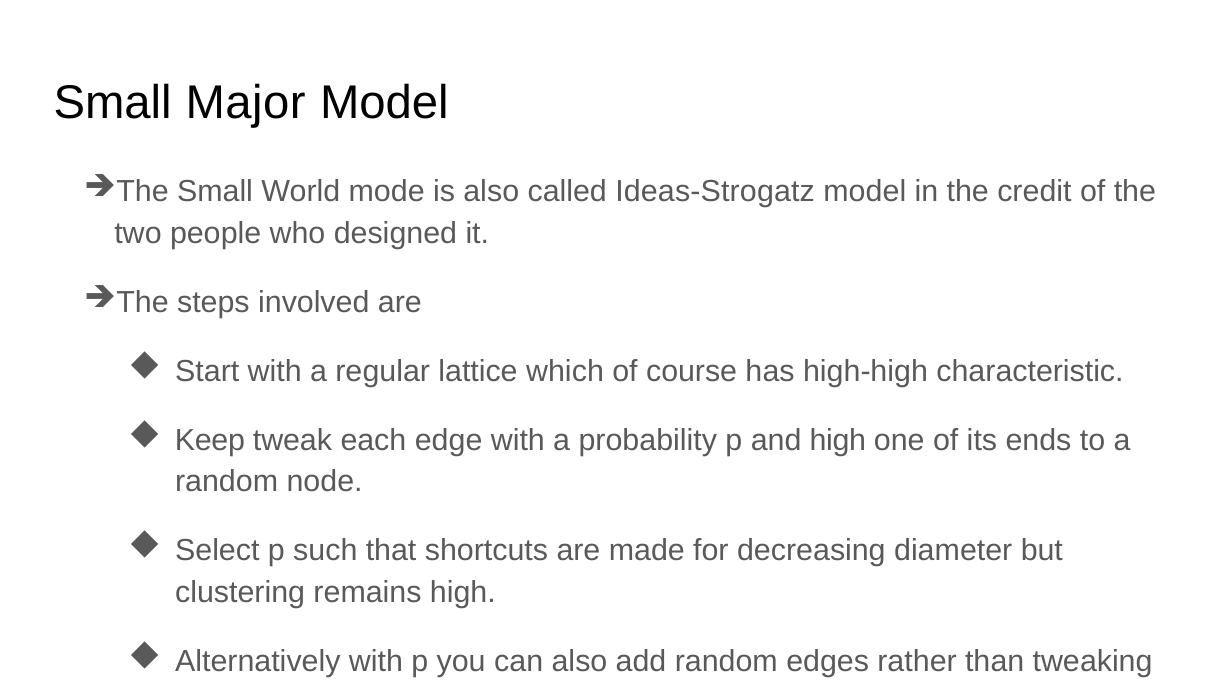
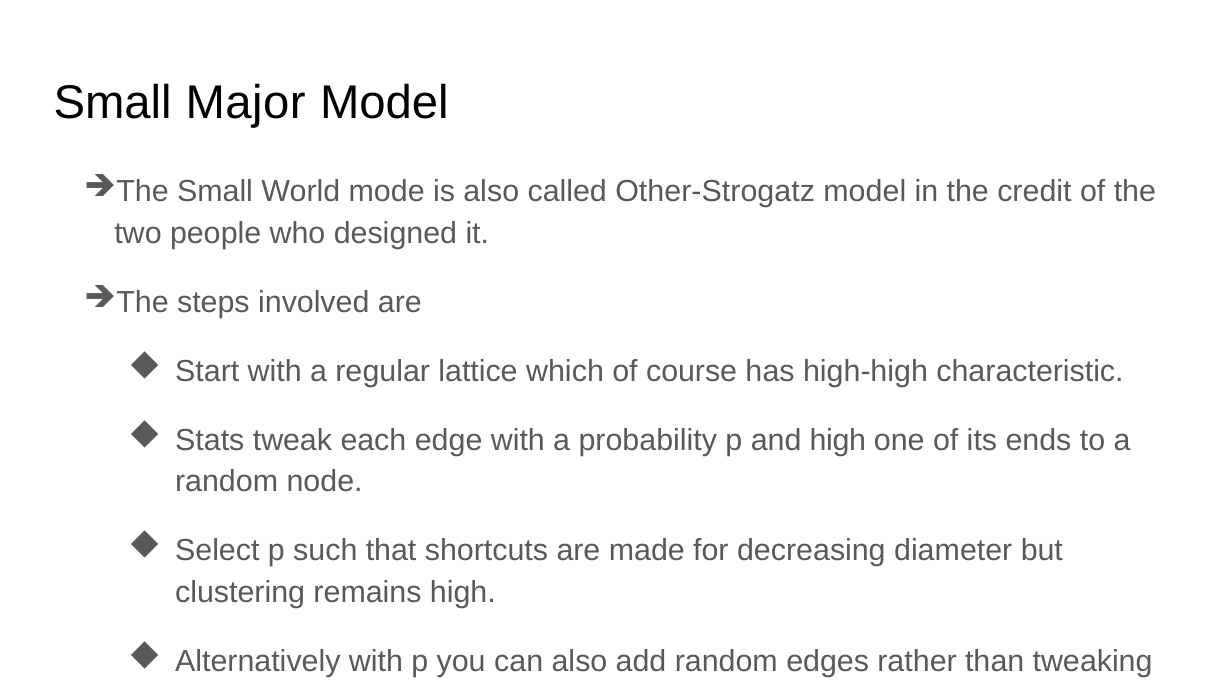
Ideas-Strogatz: Ideas-Strogatz -> Other-Strogatz (715, 191)
Keep: Keep -> Stats (210, 440)
